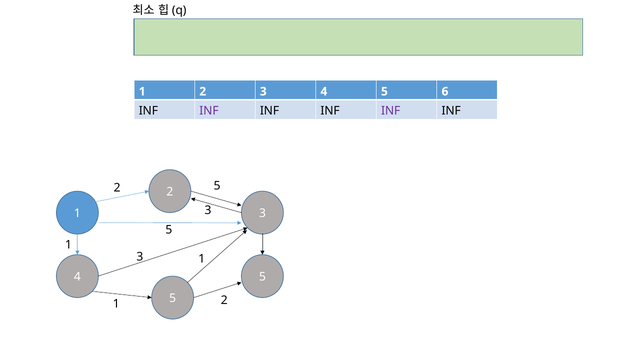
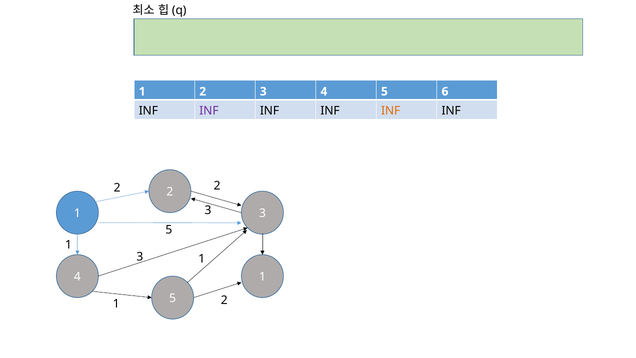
INF colour: purple -> orange (391, 111)
2 5: 5 -> 2 (217, 186)
5: 5 -> 1 (262, 277)
